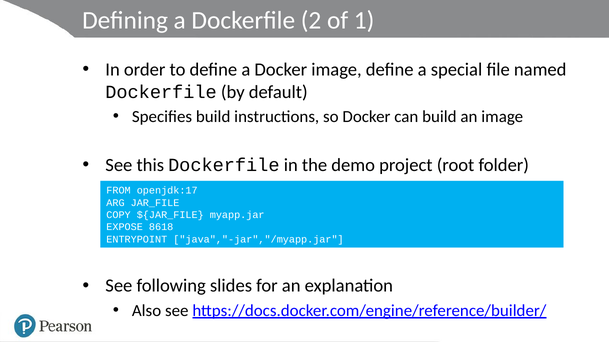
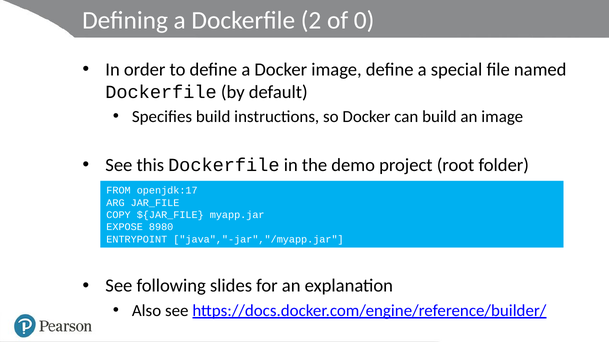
1: 1 -> 0 (364, 20)
8618: 8618 -> 8980 (161, 227)
